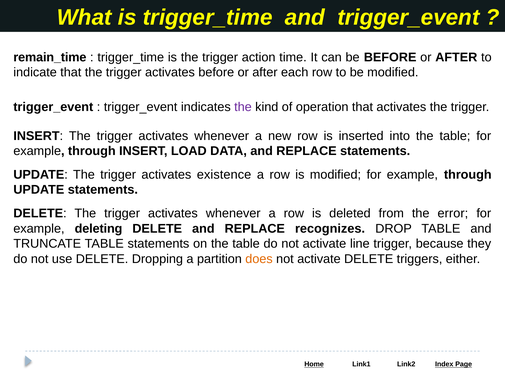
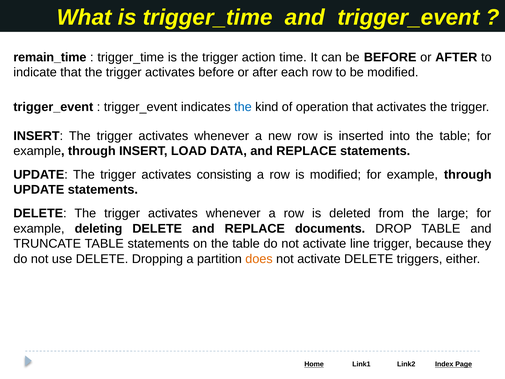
the colour: purple -> blue (243, 107)
existence: existence -> consisting (224, 175)
error: error -> large (453, 213)
recognizes: recognizes -> documents (330, 228)
